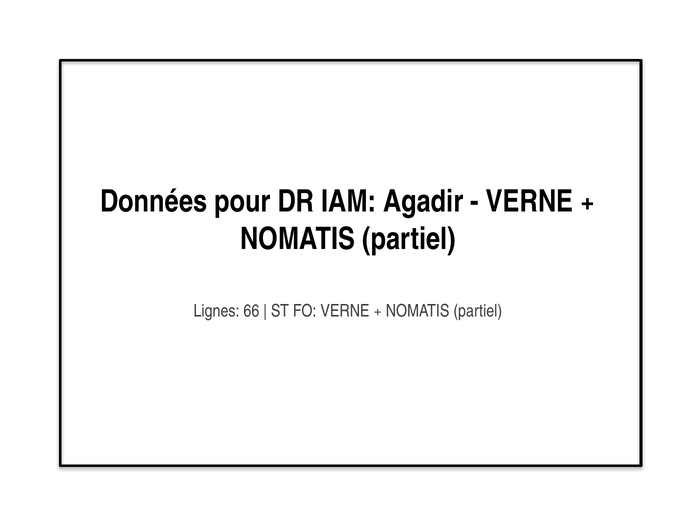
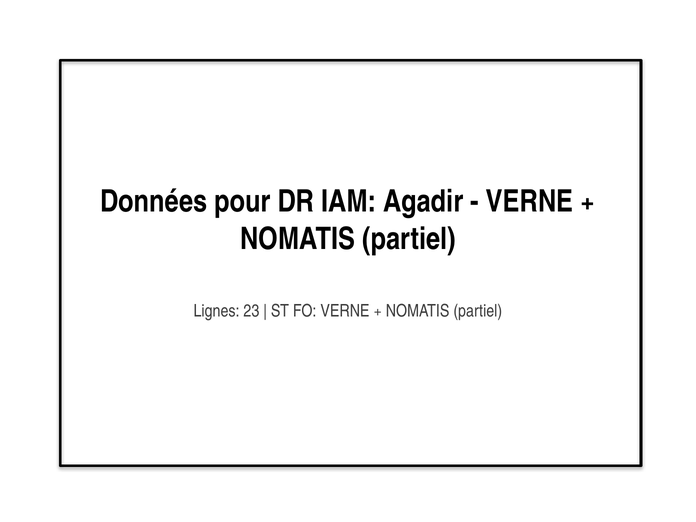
66: 66 -> 23 (251, 311)
